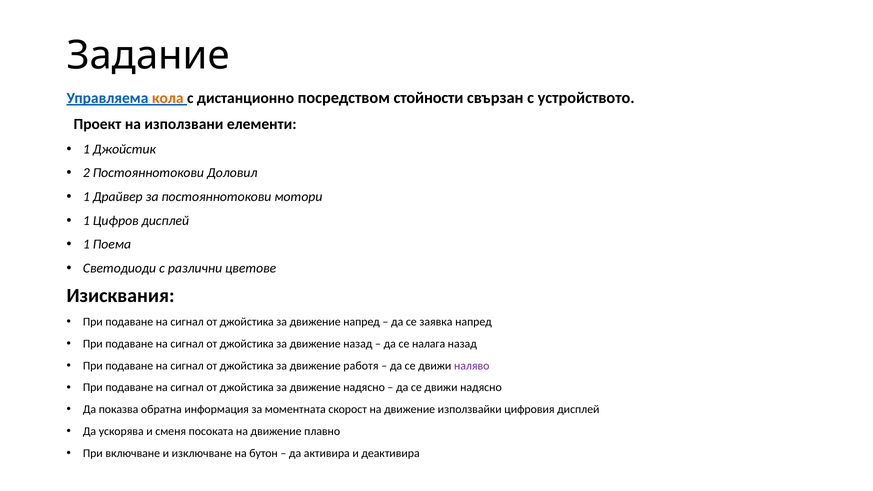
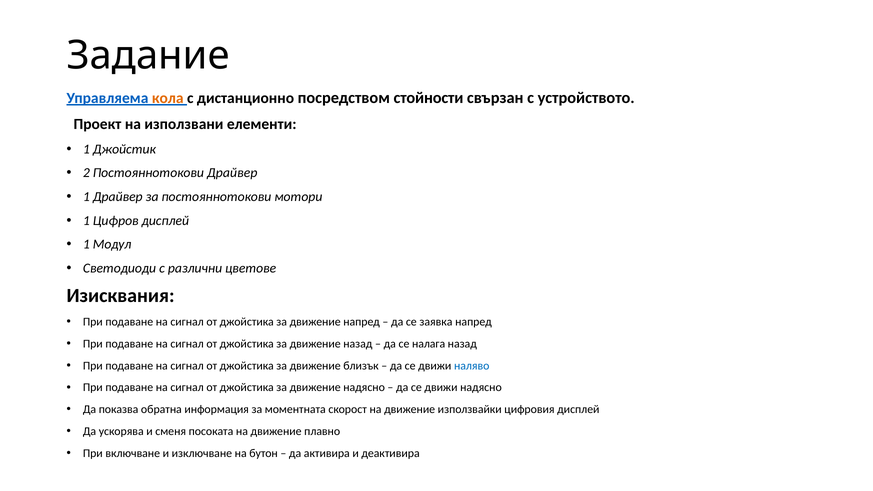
Постояннотокови Доловил: Доловил -> Драйвер (232, 173)
Поема: Поема -> Модул (112, 244)
работя: работя -> близък (361, 366)
наляво colour: purple -> blue (472, 366)
